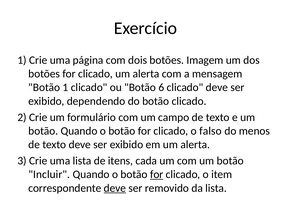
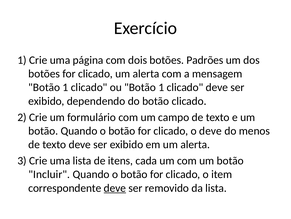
Imagem: Imagem -> Padrões (205, 60)
ou Botão 6: 6 -> 1 (161, 87)
o falso: falso -> deve (210, 130)
for underline: present -> none (157, 174)
